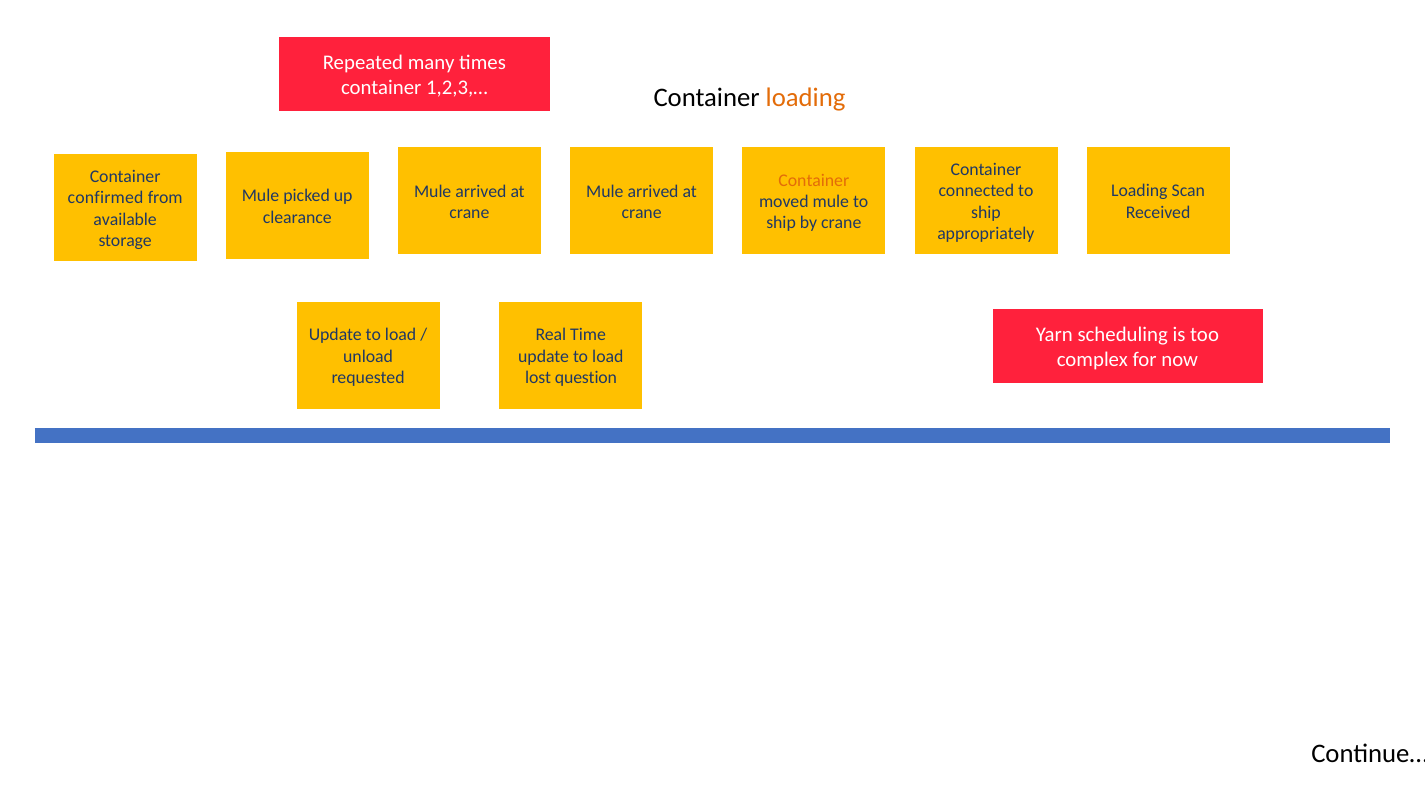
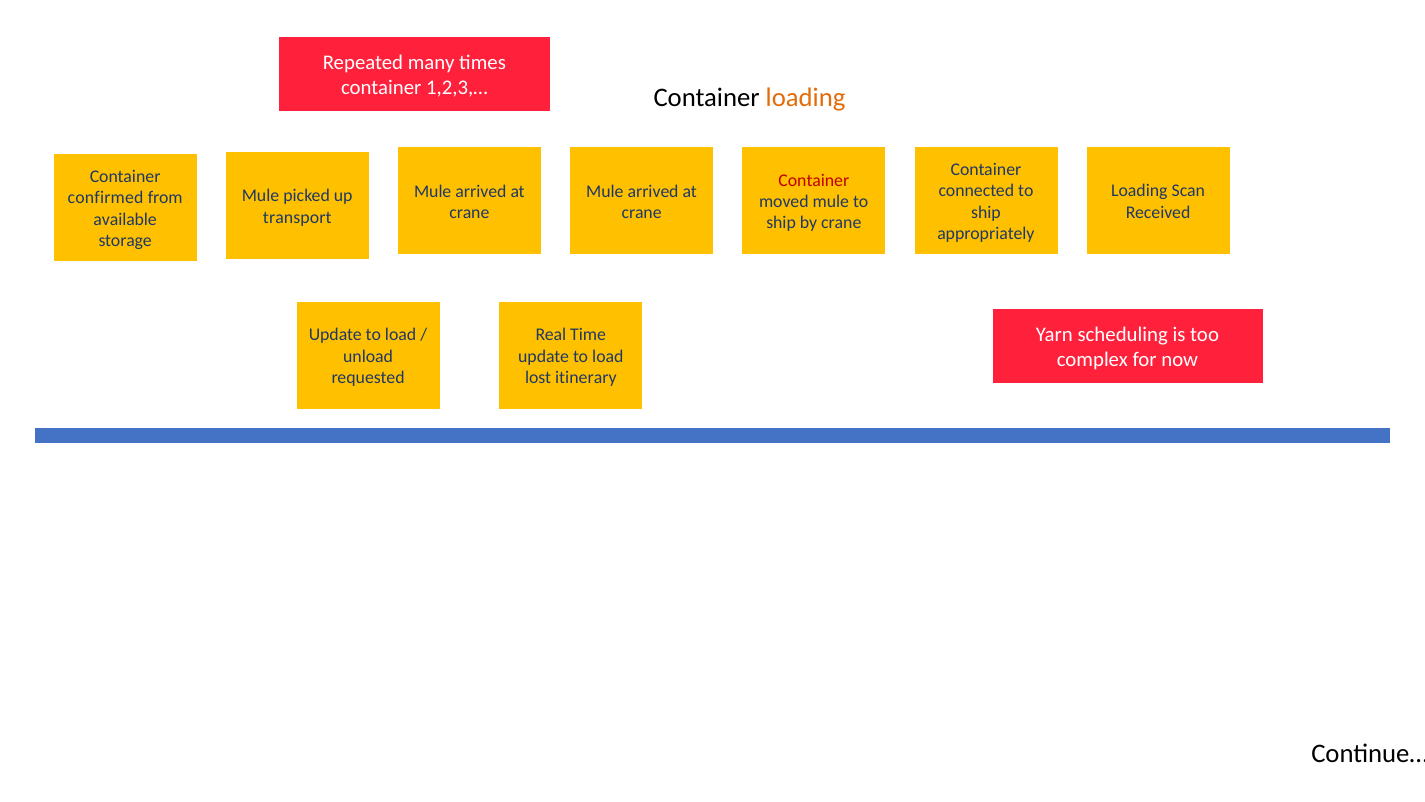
Container colour: orange -> red (814, 180)
clearance: clearance -> transport (297, 217)
question: question -> itinerary (586, 378)
